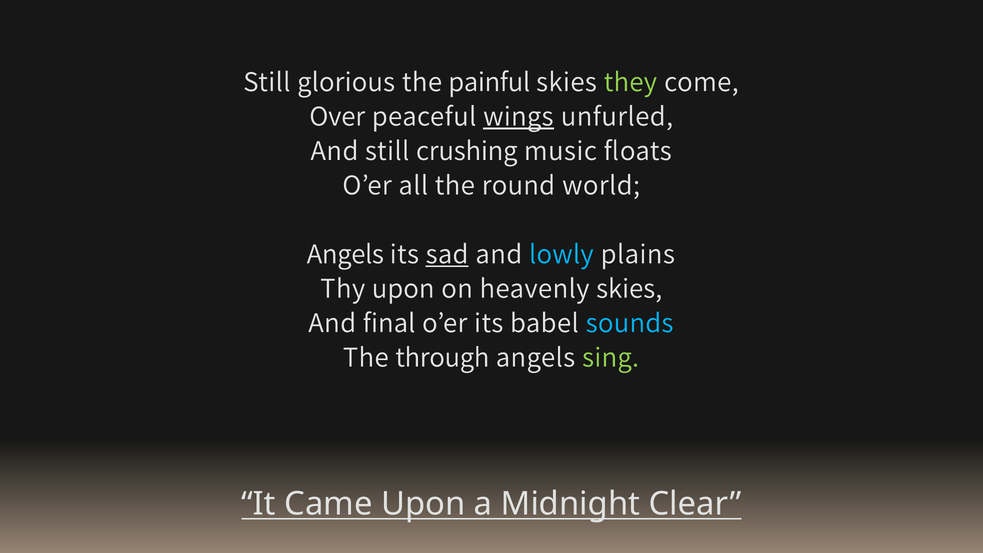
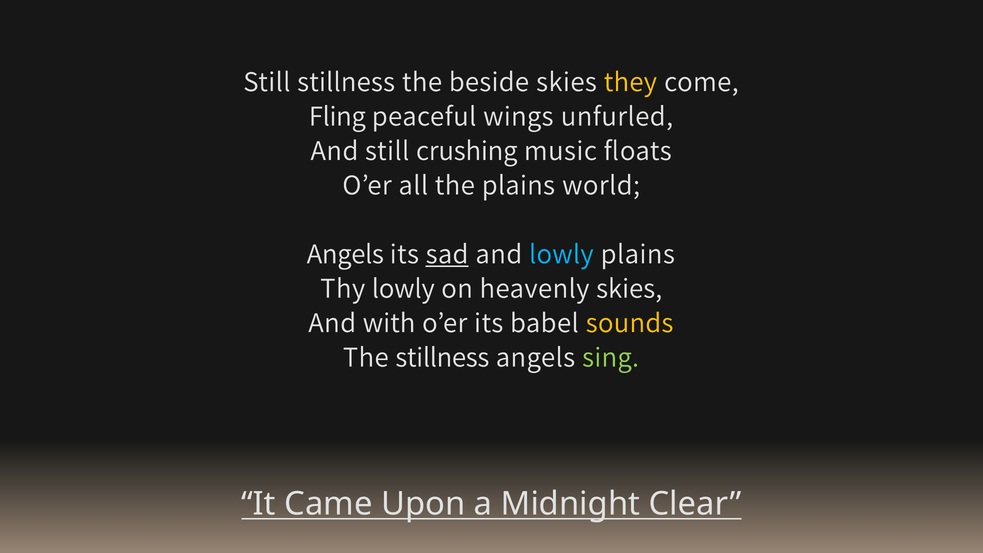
Still glorious: glorious -> stillness (346, 82)
painful: painful -> beside (489, 82)
they colour: light green -> yellow (630, 82)
Over: Over -> Fling (337, 116)
wings underline: present -> none (518, 116)
the round: round -> plains (518, 185)
Thy upon: upon -> lowly (403, 288)
final: final -> with (389, 323)
sounds colour: light blue -> yellow (630, 323)
The through: through -> stillness (442, 357)
